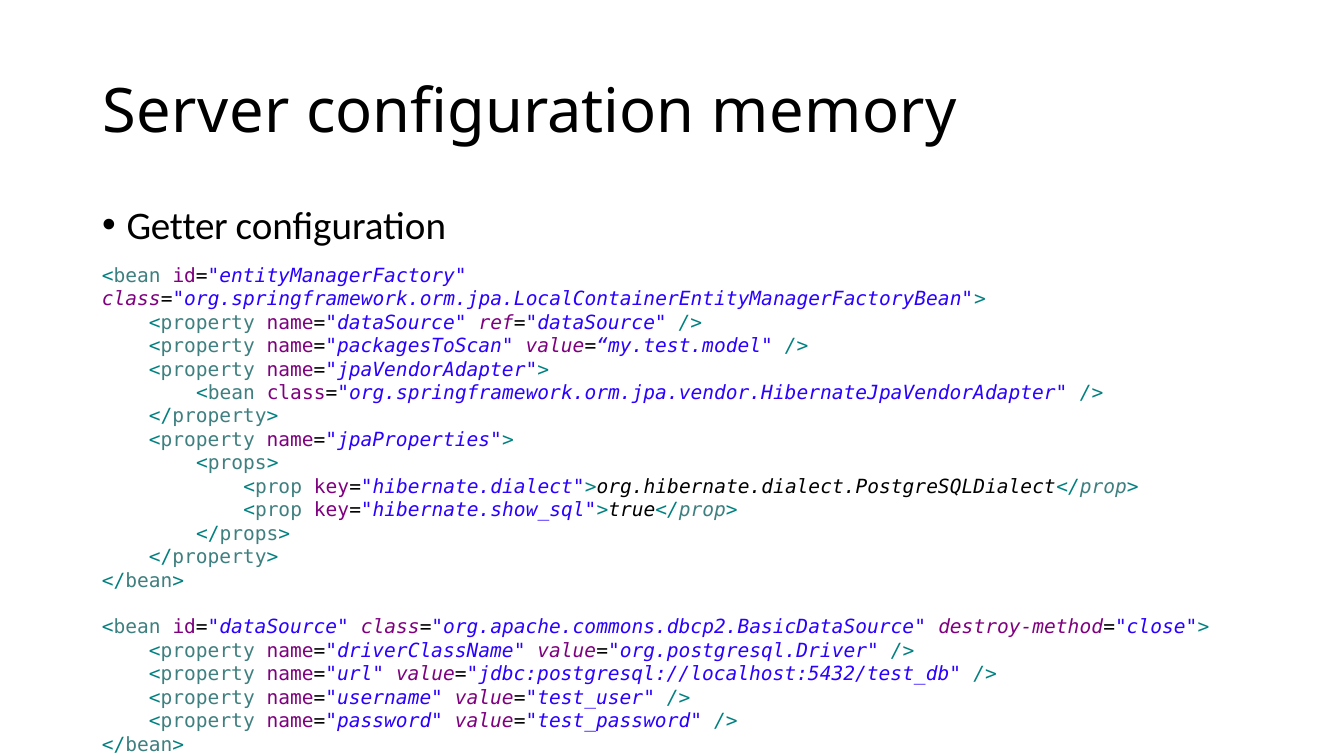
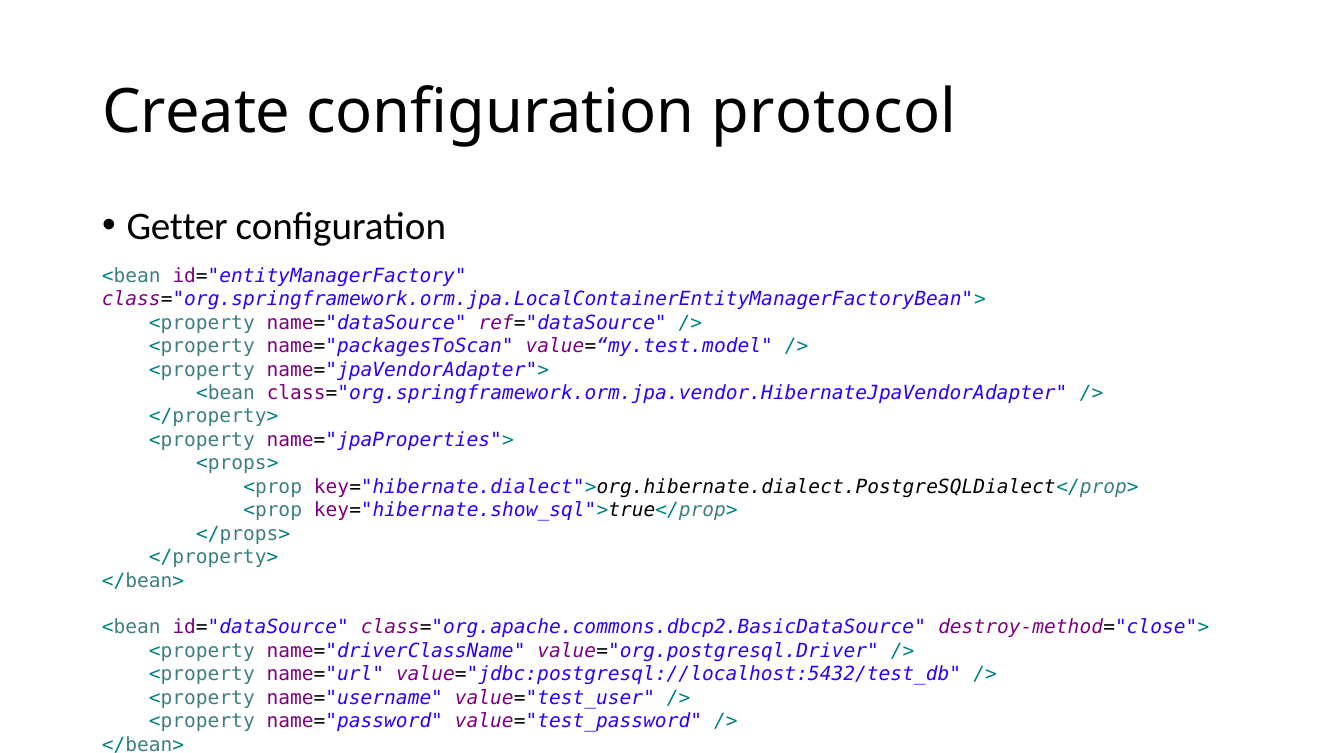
Server: Server -> Create (196, 112)
memory: memory -> protocol (834, 112)
